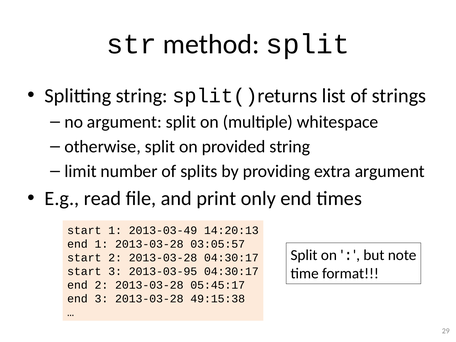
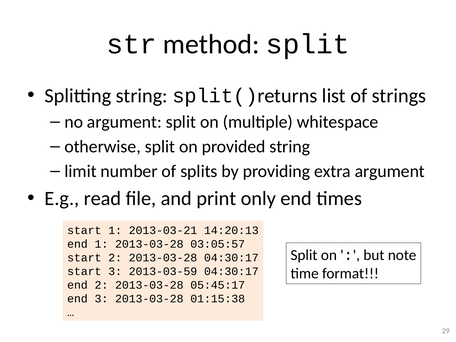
2013-03-49: 2013-03-49 -> 2013-03-21 (163, 230)
2013-03-95: 2013-03-95 -> 2013-03-59 (163, 271)
49:15:38: 49:15:38 -> 01:15:38 (218, 299)
